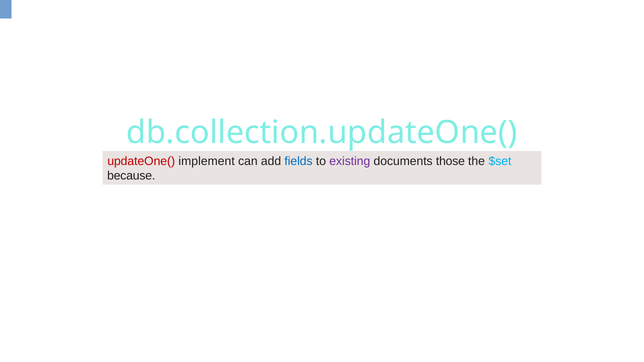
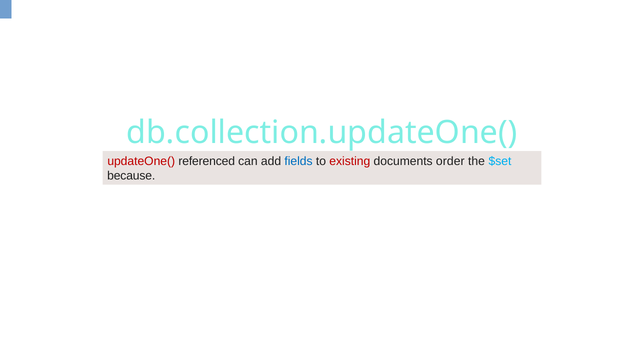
implement: implement -> referenced (207, 162)
existing colour: purple -> red (350, 162)
those: those -> order (450, 162)
